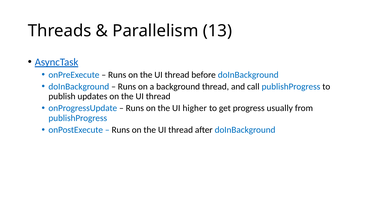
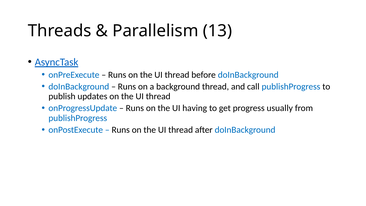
higher: higher -> having (195, 108)
